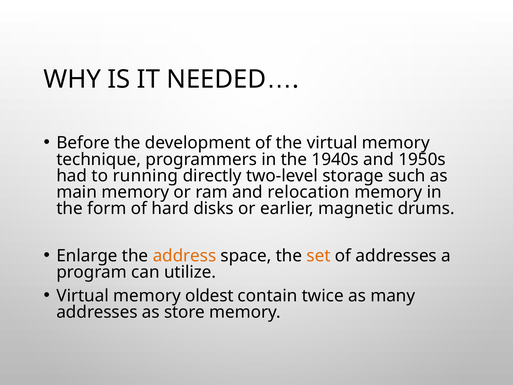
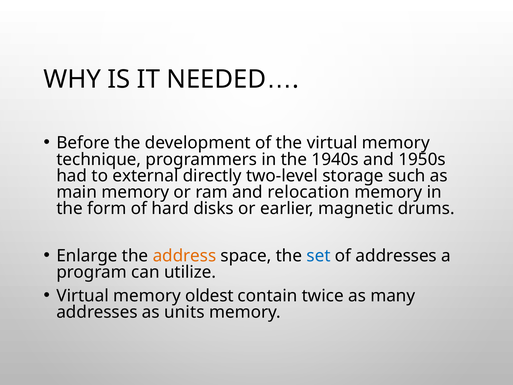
running: running -> external (145, 176)
set colour: orange -> blue (319, 256)
store: store -> units (184, 312)
